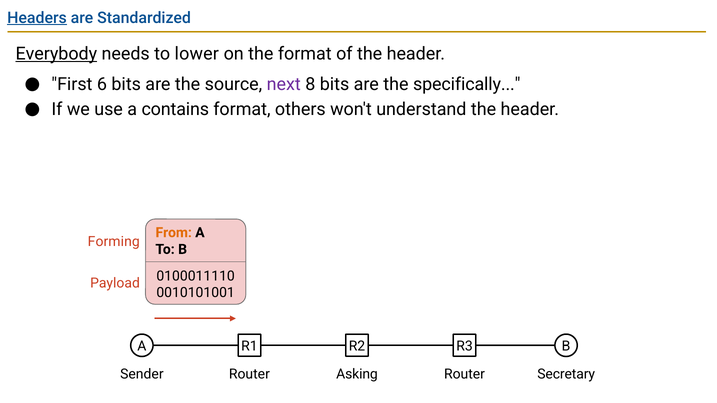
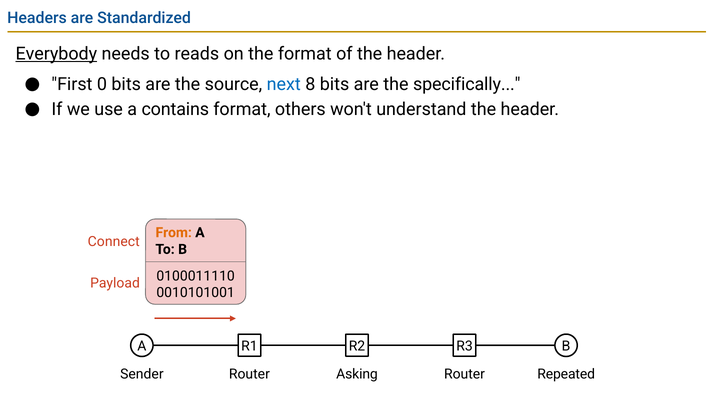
Headers underline: present -> none (37, 18)
lower: lower -> reads (197, 54)
6: 6 -> 0 (102, 85)
next colour: purple -> blue (284, 85)
Forming: Forming -> Connect (114, 242)
Secretary: Secretary -> Repeated (566, 375)
